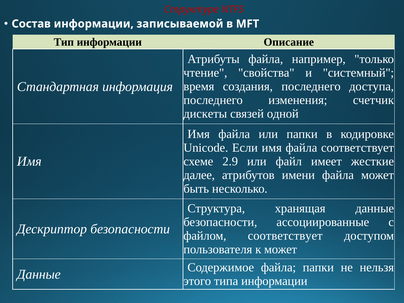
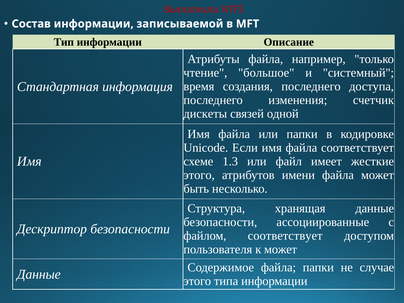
Структуре: Структуре -> Выполнили (191, 9)
свойства: свойства -> большое (266, 73)
2.9: 2.9 -> 1.3 (230, 161)
далее: далее -> этого (199, 175)
нельзя: нельзя -> случае (377, 267)
